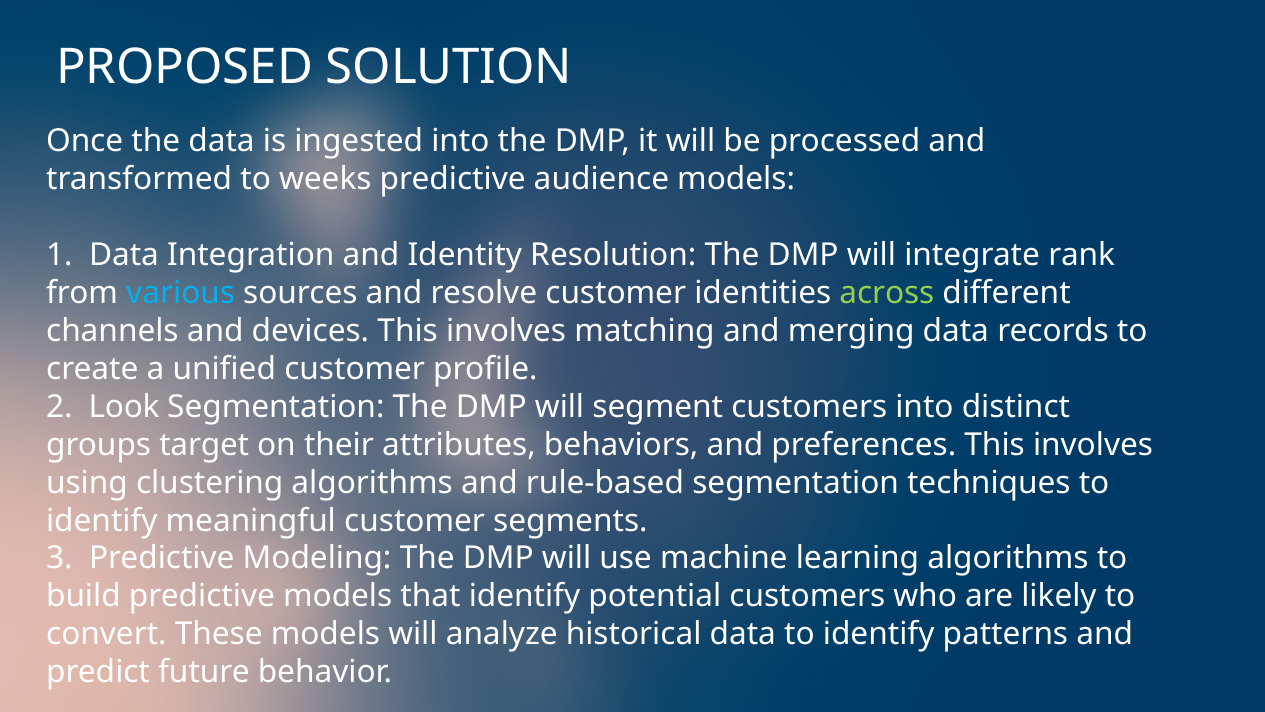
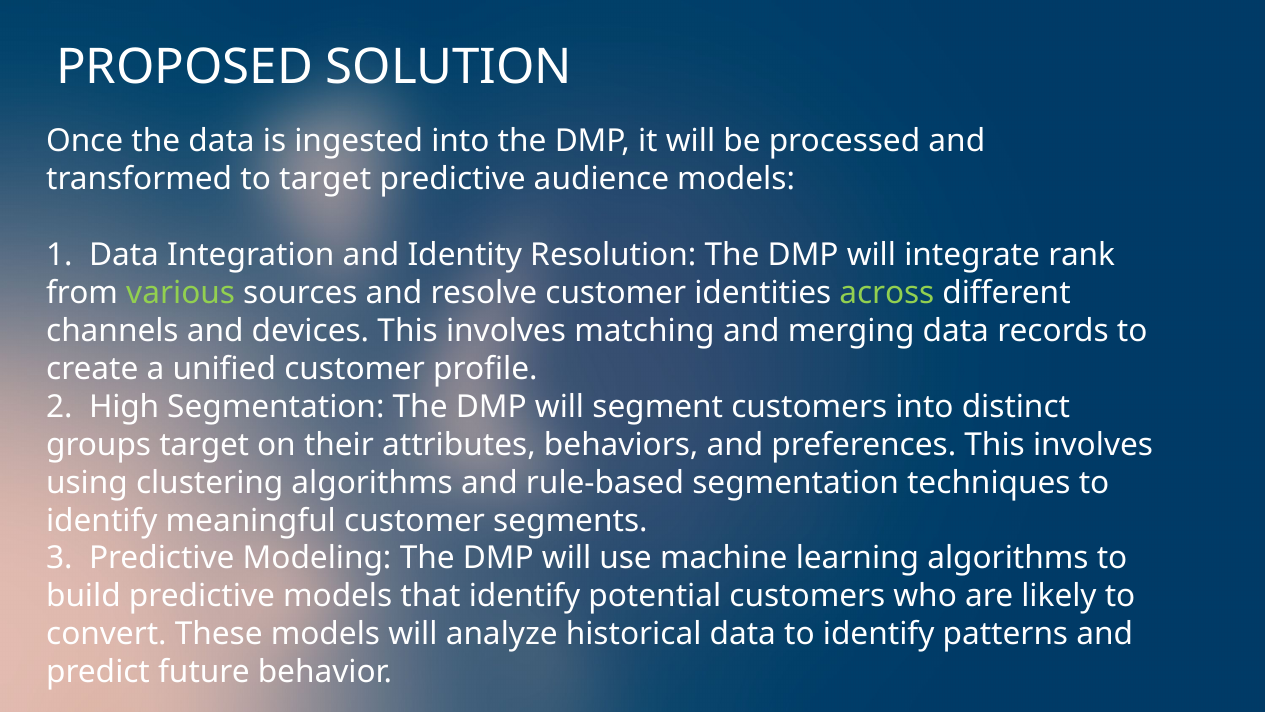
to weeks: weeks -> target (325, 179)
various colour: light blue -> light green (181, 293)
Look: Look -> High (124, 406)
